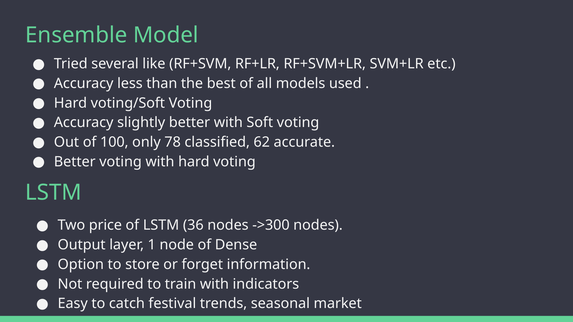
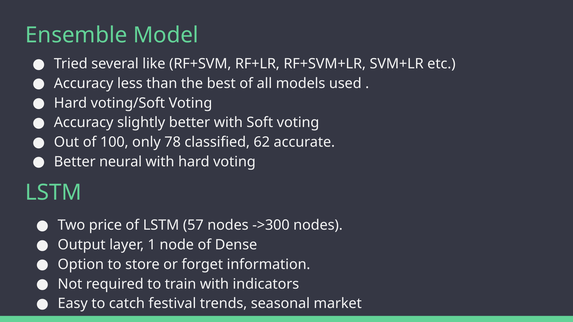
Better voting: voting -> neural (121, 162)
36: 36 -> 57 (193, 225)
